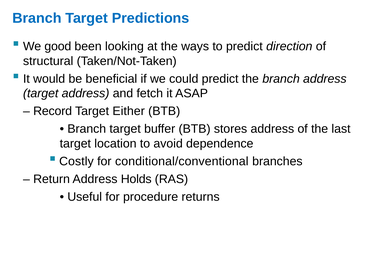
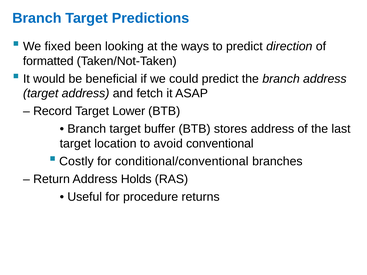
good: good -> fixed (58, 46)
structural: structural -> formatted (48, 61)
Either: Either -> Lower (129, 111)
dependence: dependence -> conventional (220, 144)
